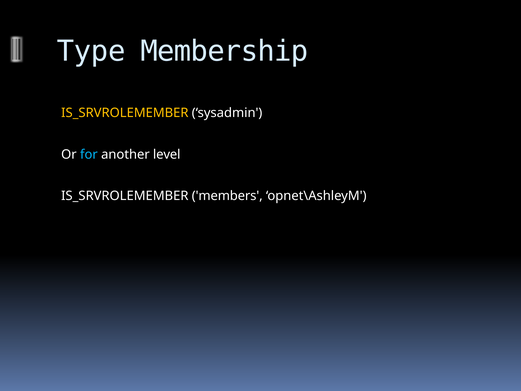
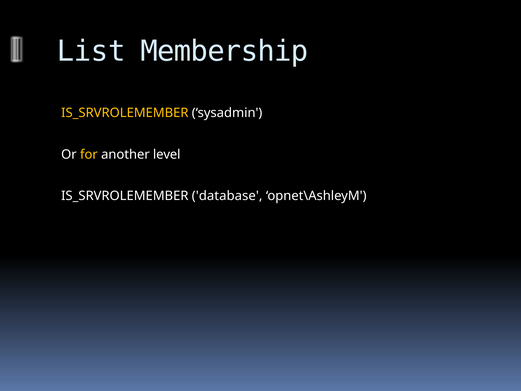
Type: Type -> List (91, 51)
for colour: light blue -> yellow (89, 154)
members: members -> database (227, 196)
